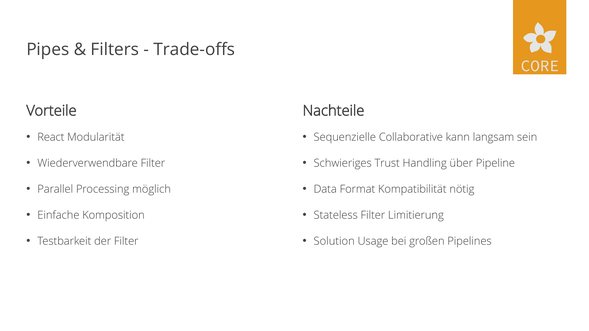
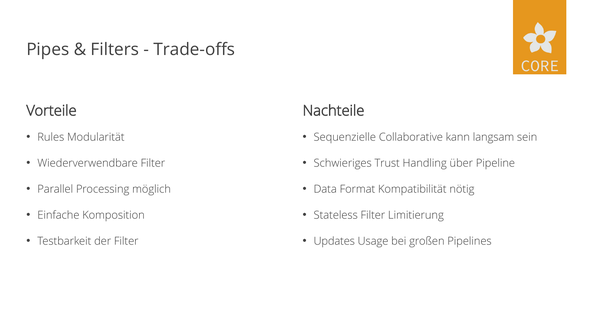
React: React -> Rules (51, 137)
Solution: Solution -> Updates (334, 241)
